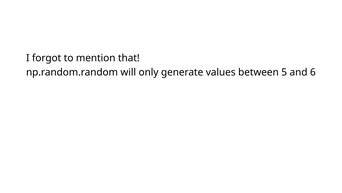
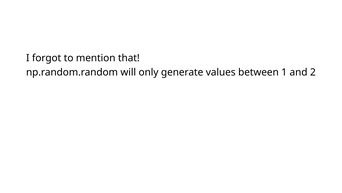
5: 5 -> 1 (284, 72)
6: 6 -> 2 (313, 72)
